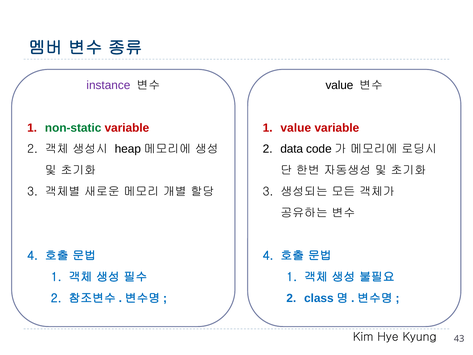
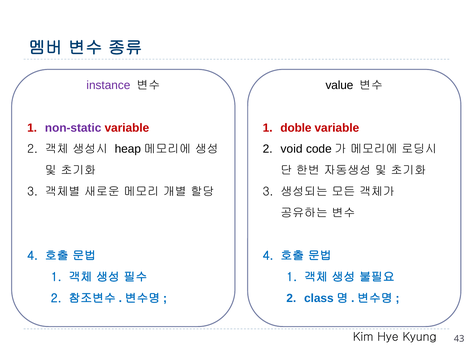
non-static colour: green -> purple (73, 128)
value: value -> doble (296, 128)
data: data -> void (292, 149)
